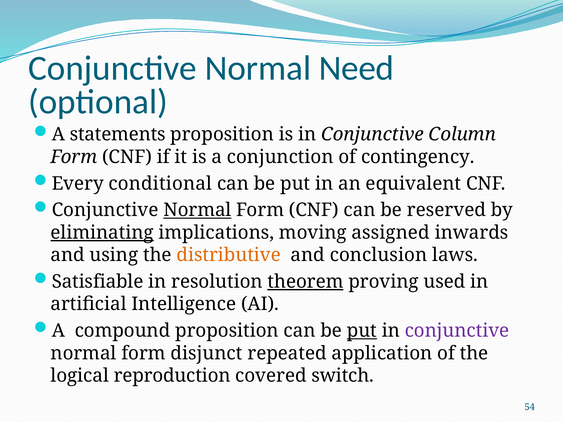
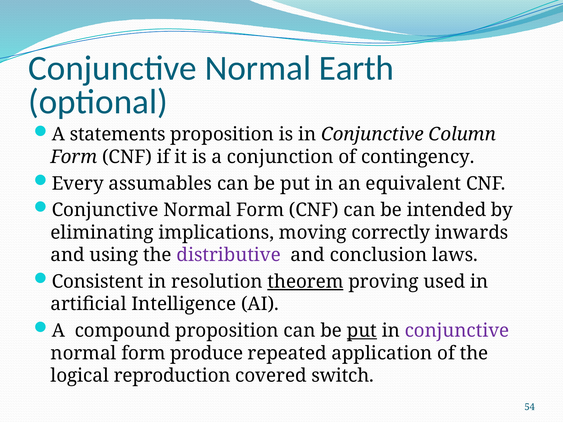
Need: Need -> Earth (357, 68)
conditional: conditional -> assumables (160, 184)
Normal underline: present -> none (197, 210)
reserved: reserved -> intended (447, 210)
eliminating underline: present -> none (102, 233)
assigned: assigned -> correctly (391, 233)
distributive colour: orange -> purple (229, 255)
Satisfiable: Satisfiable -> Consistent (98, 282)
disjunct: disjunct -> produce (207, 353)
